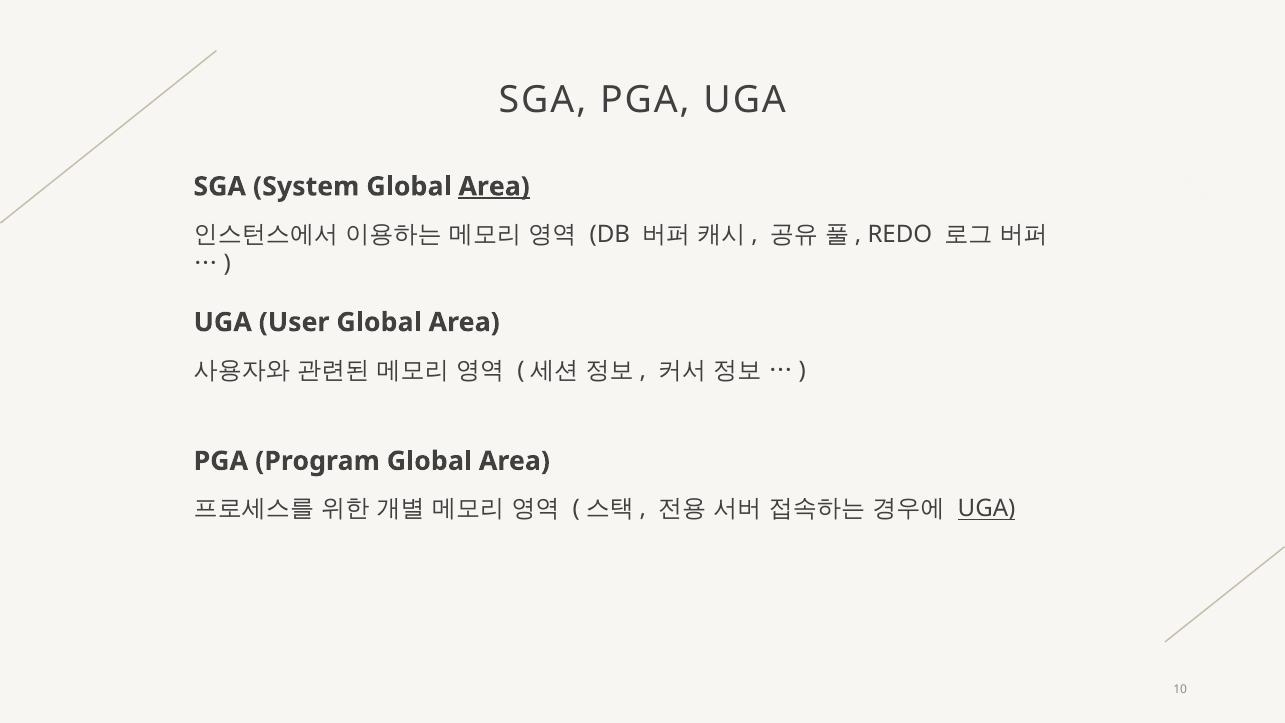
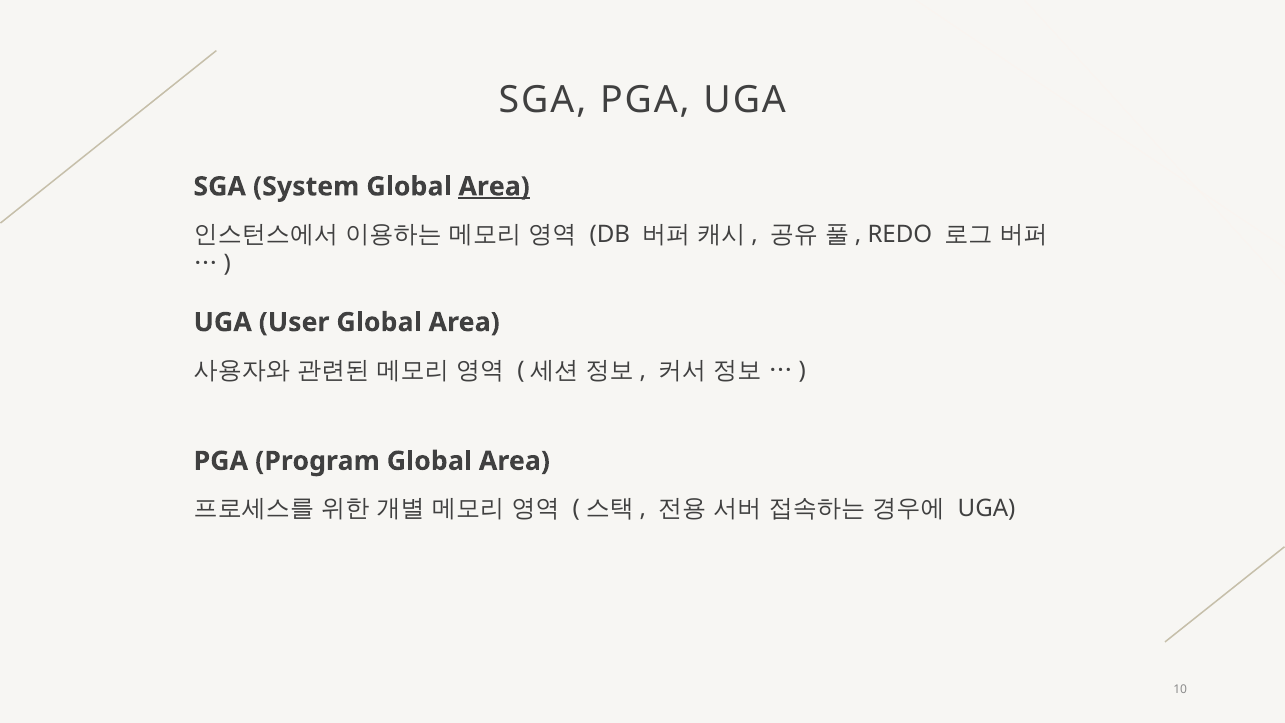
UGA underline: present -> none (987, 509)
